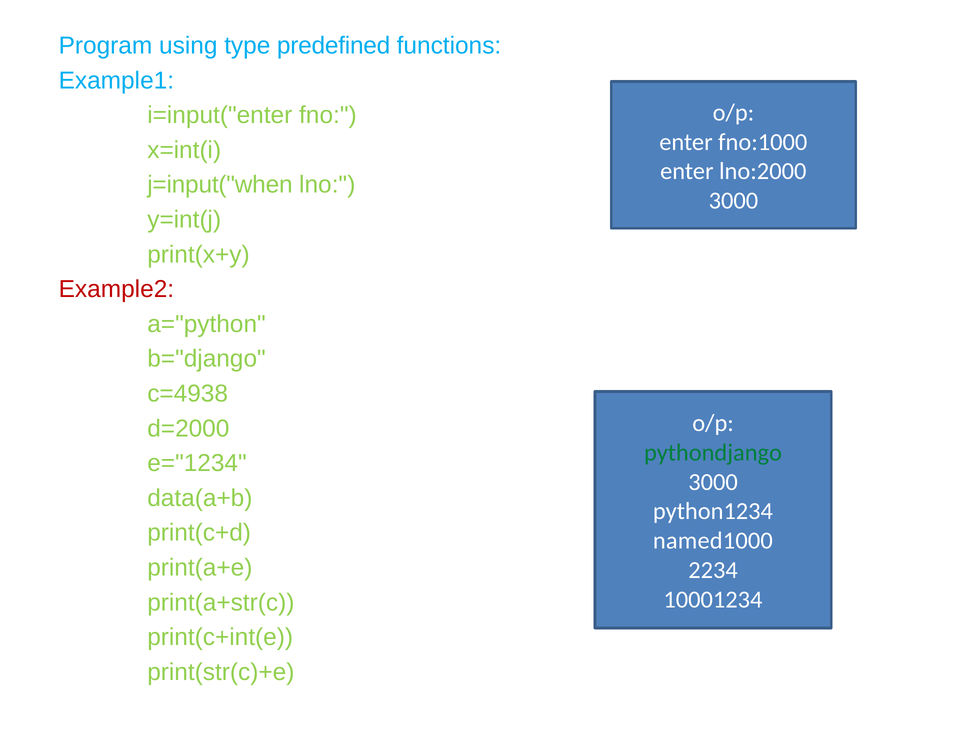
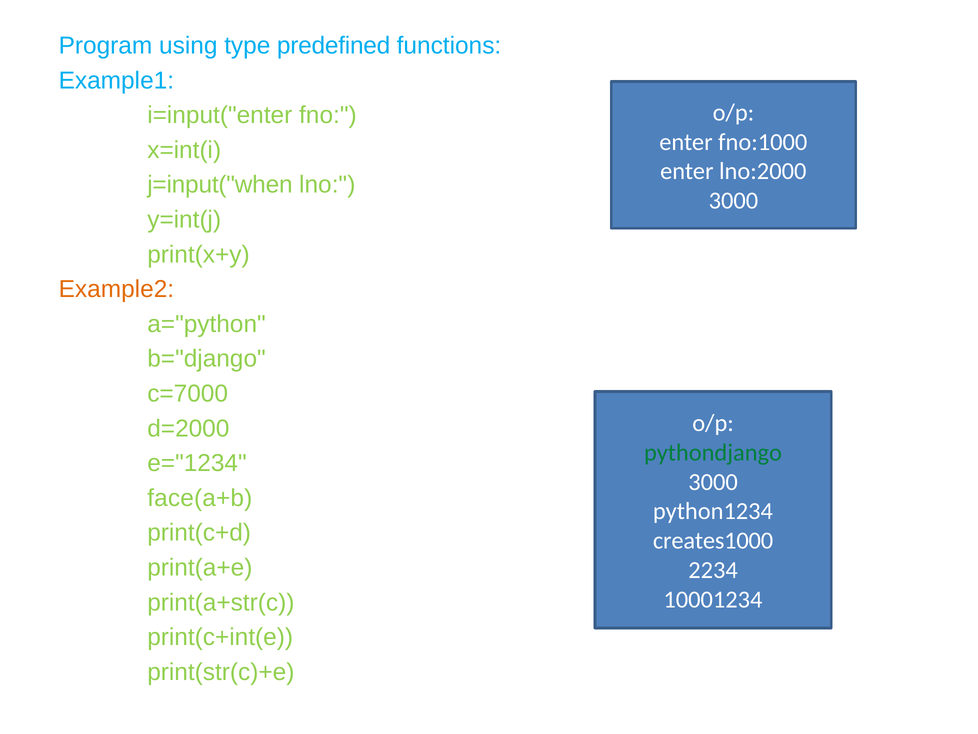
Example2 colour: red -> orange (116, 289)
c=4938: c=4938 -> c=7000 (188, 393)
data(a+b: data(a+b -> face(a+b (200, 498)
named1000: named1000 -> creates1000 (713, 540)
